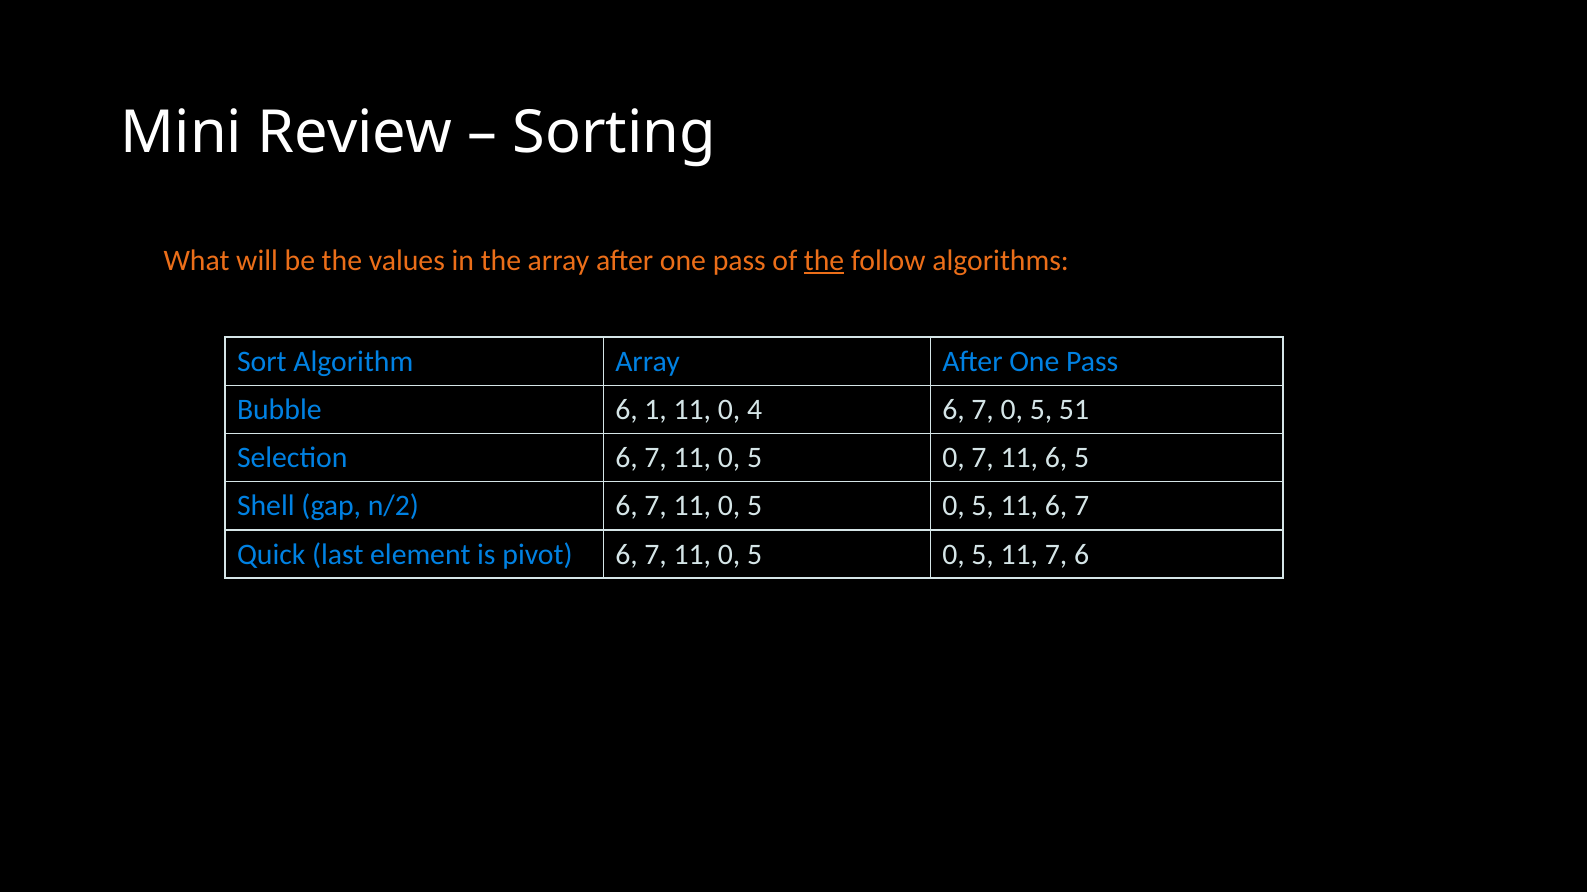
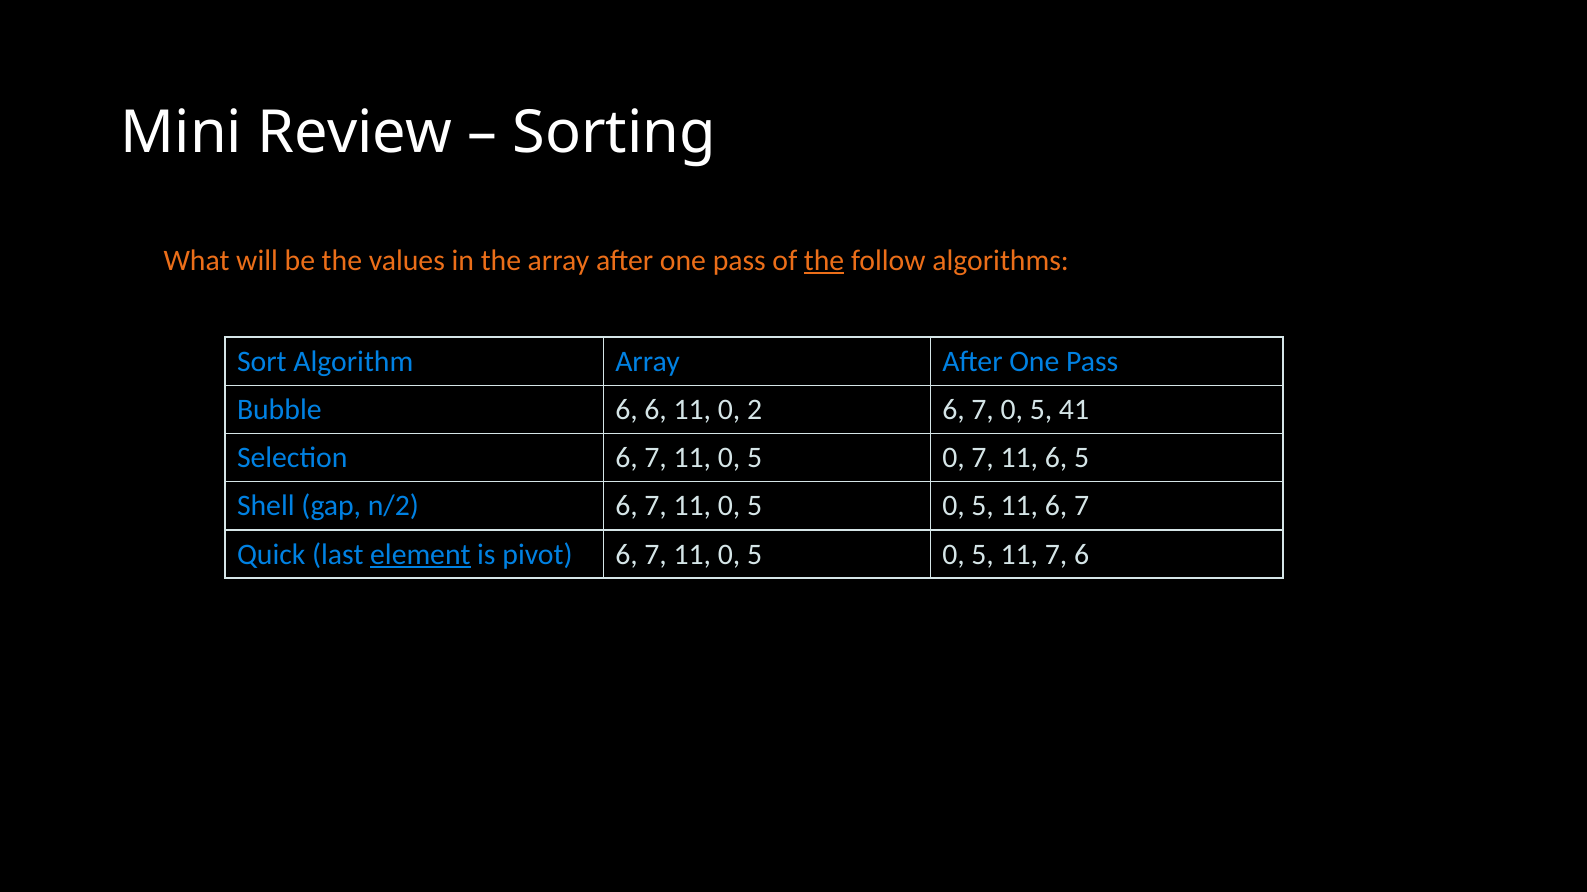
6 1: 1 -> 6 (656, 410)
4: 4 -> 2 (755, 410)
51: 51 -> 41 (1074, 410)
element underline: none -> present (420, 555)
